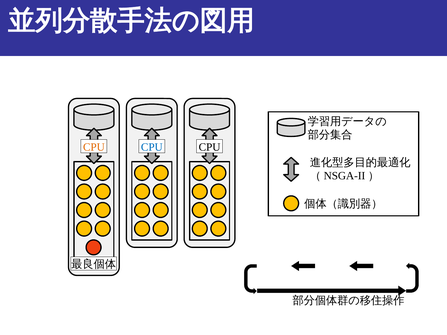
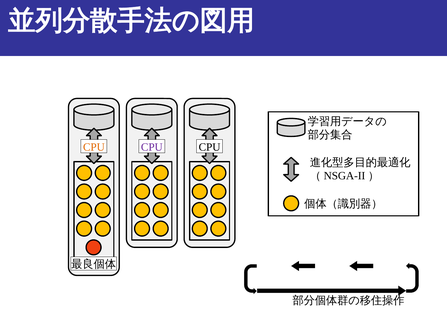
CPU colour: blue -> purple (152, 147)
